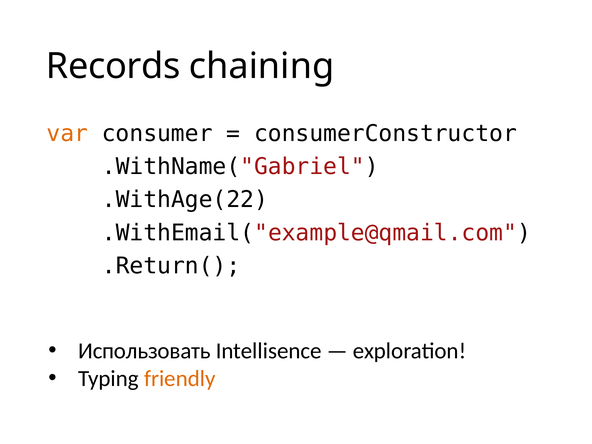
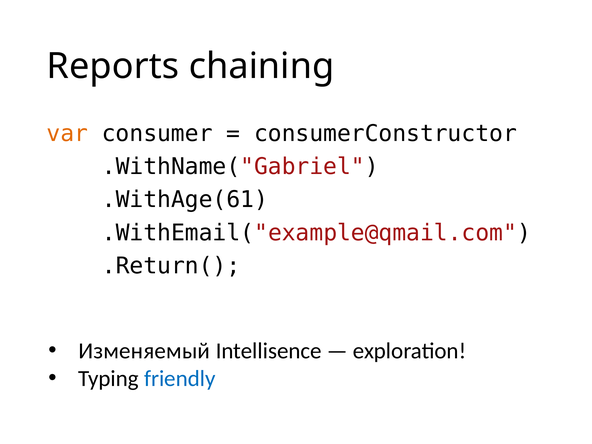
Records: Records -> Reports (113, 66)
.WithAge(22: .WithAge(22 -> .WithAge(61 (185, 200)
Использовать: Использовать -> Изменяемый (144, 351)
friendly colour: orange -> blue (180, 378)
